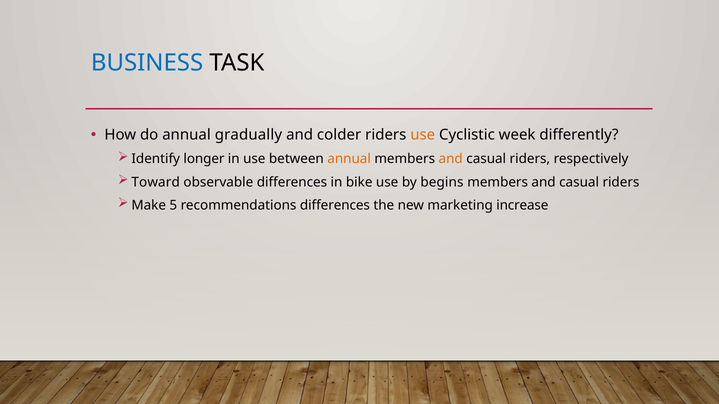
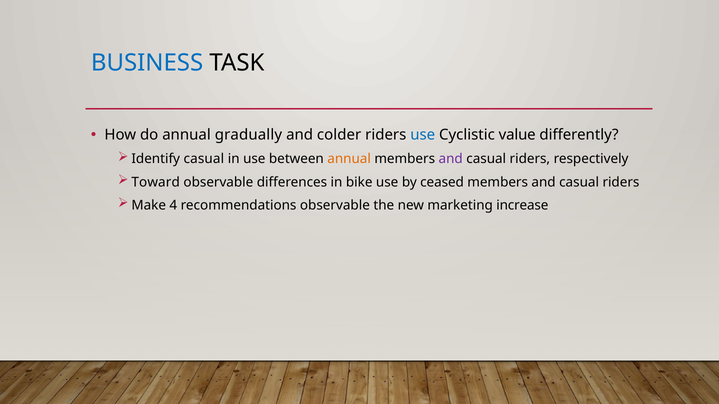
use colour: orange -> blue (423, 135)
week: week -> value (517, 135)
Identify longer: longer -> casual (204, 159)
and colour: orange -> purple (451, 159)
begins: begins -> ceased (442, 182)
5: 5 -> 4 (173, 205)
recommendations differences: differences -> observable (335, 205)
